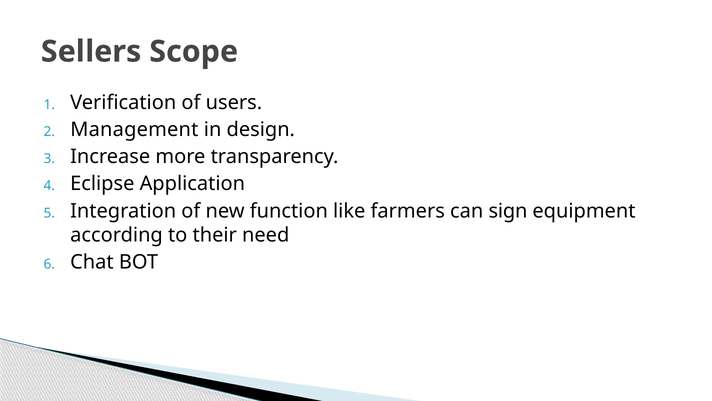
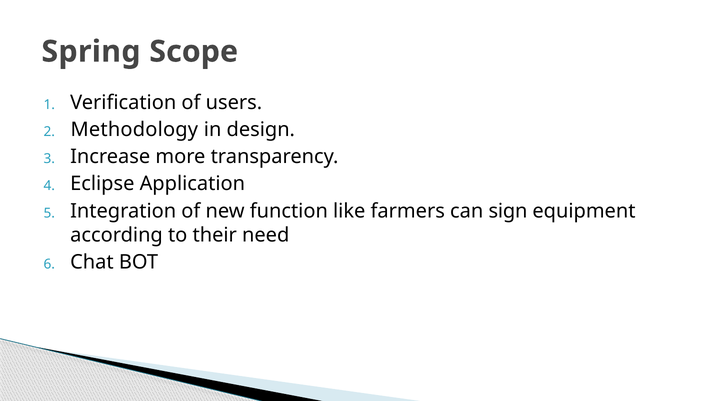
Sellers: Sellers -> Spring (91, 52)
Management: Management -> Methodology (134, 130)
